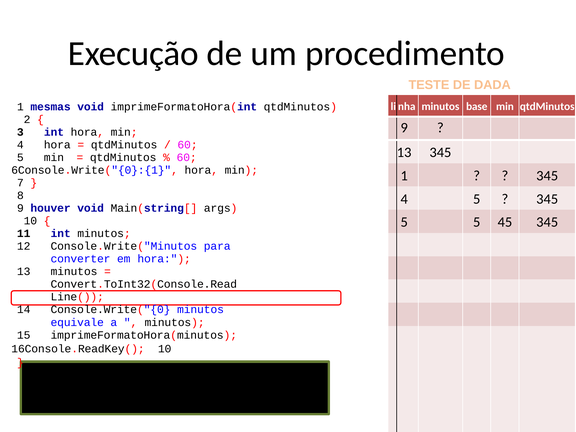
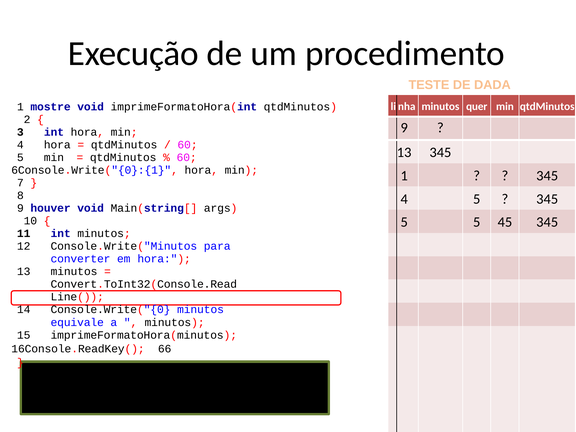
base: base -> quer (477, 106)
mesmas: mesmas -> mostre (51, 107)
10: 10 -> 66 (165, 349)
